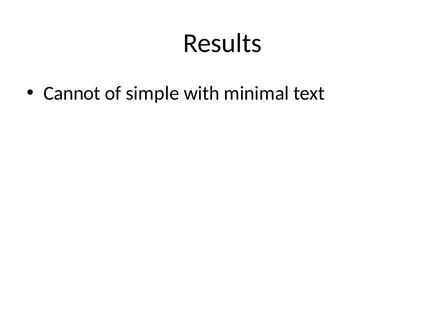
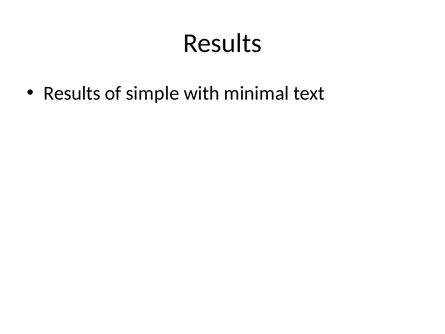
Cannot: Cannot -> Results (72, 93)
